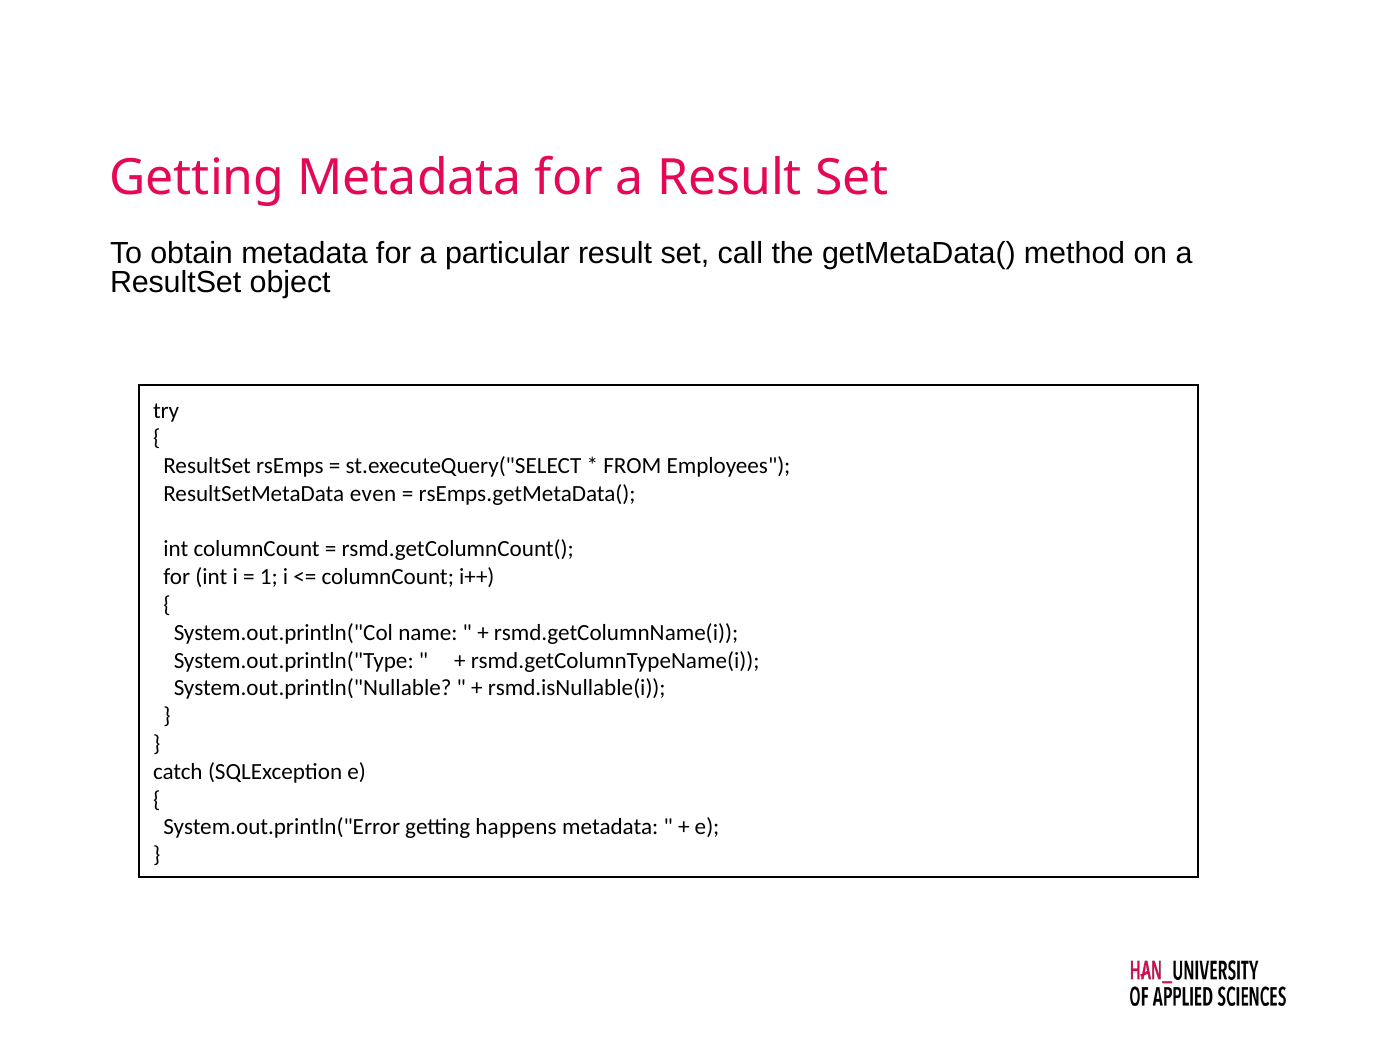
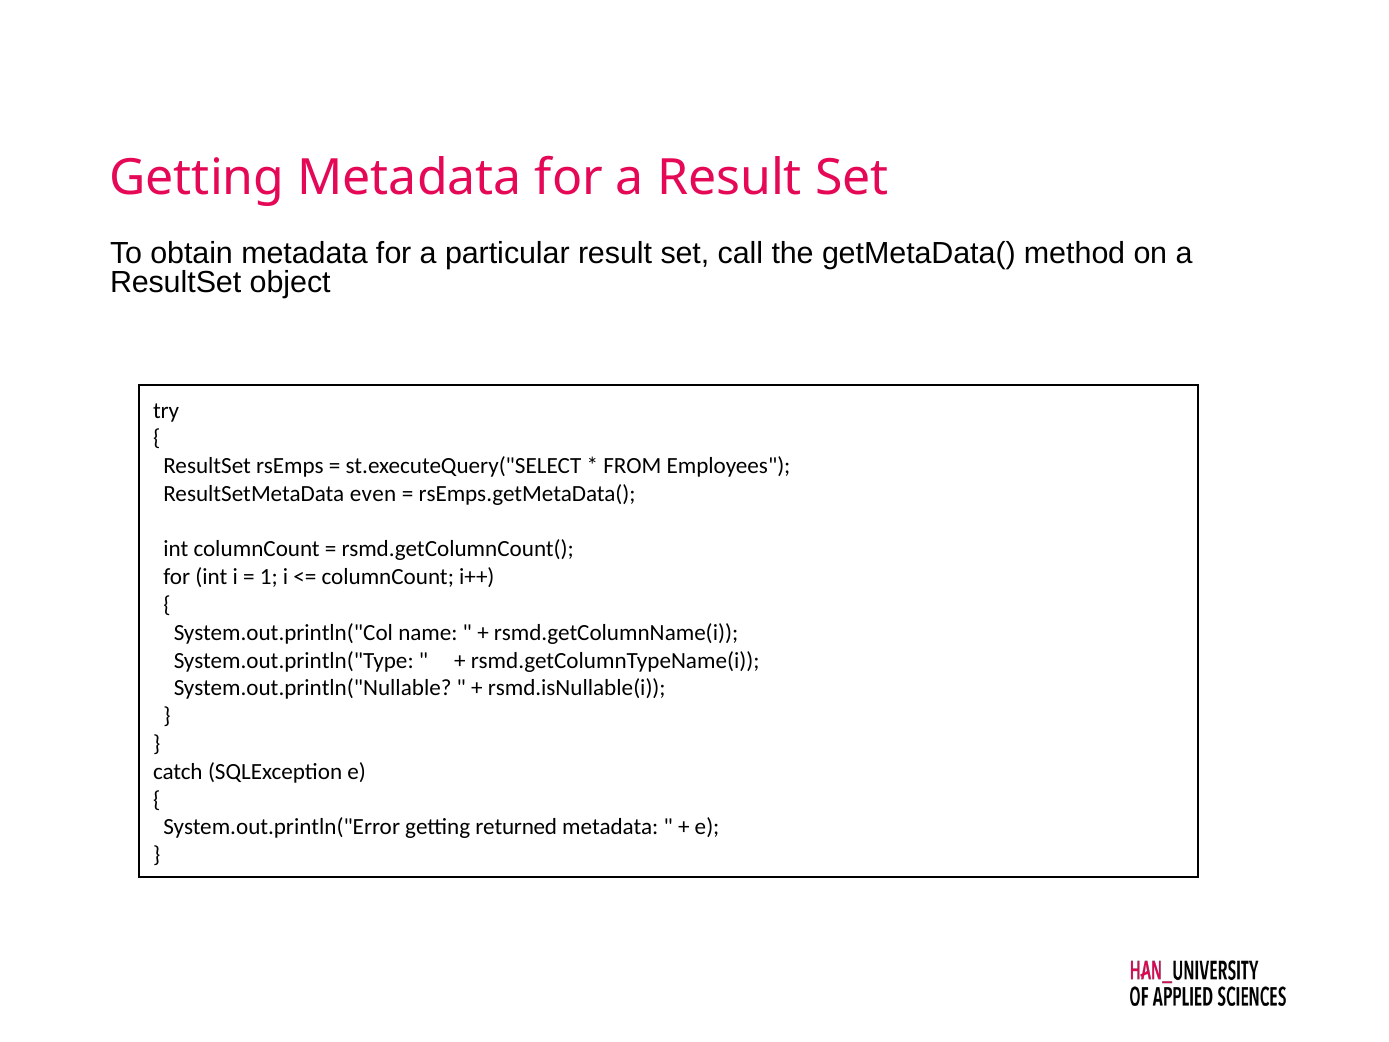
happens: happens -> returned (516, 827)
